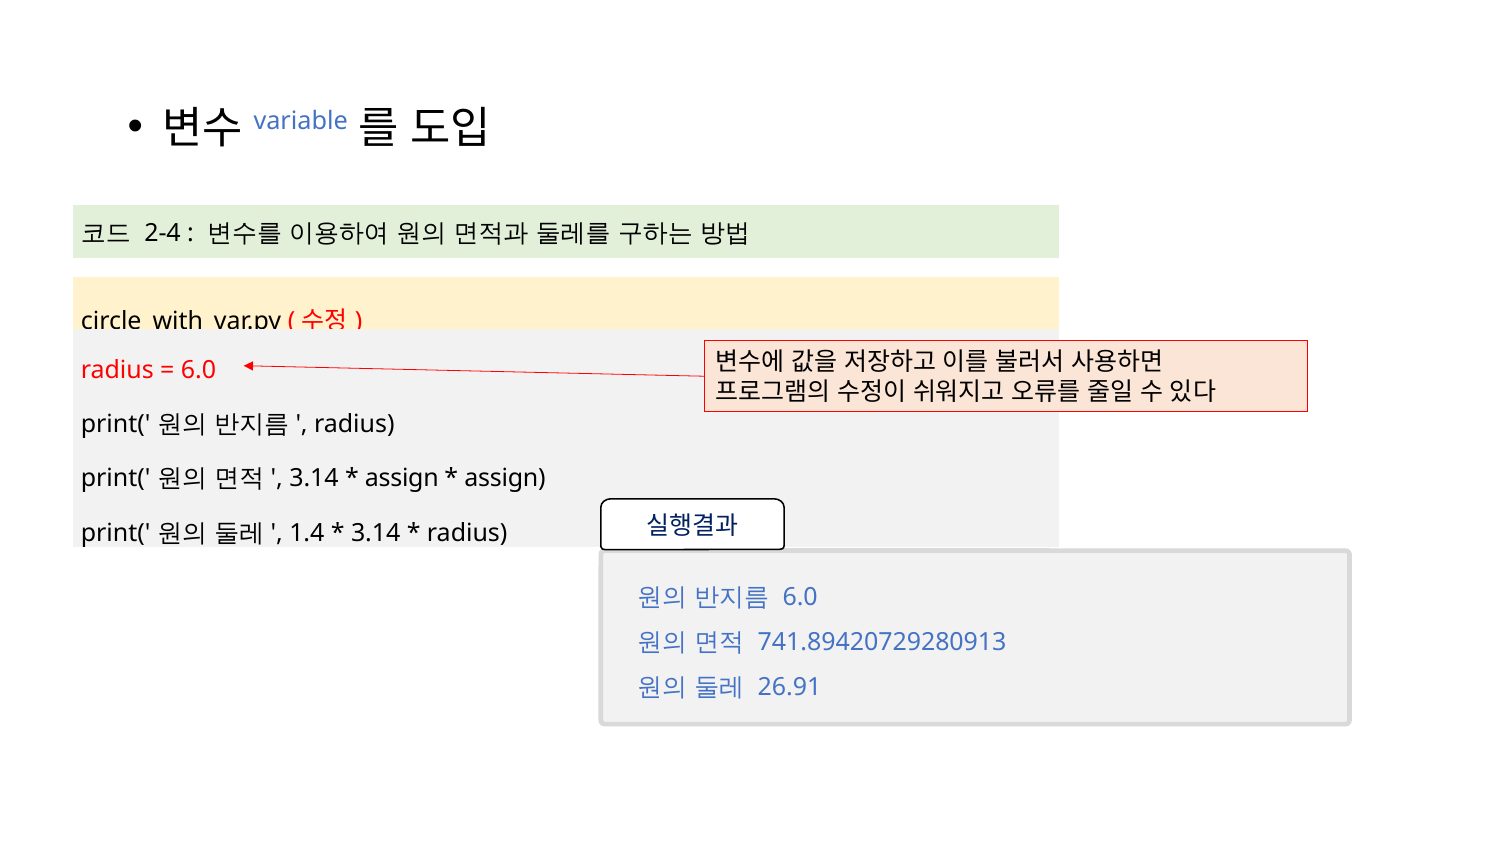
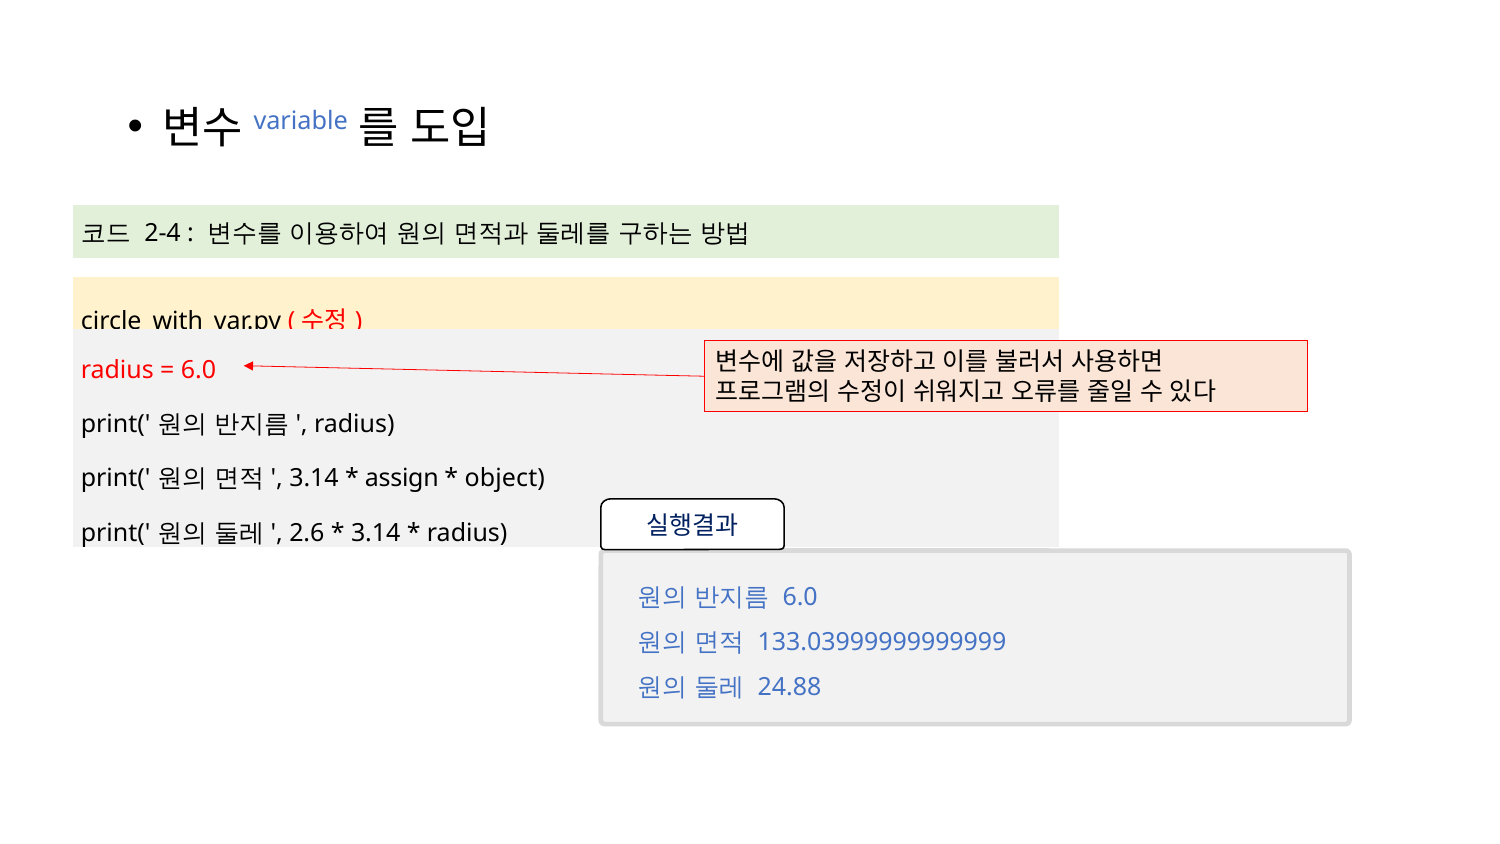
assign: assign -> object (505, 478)
1.4: 1.4 -> 2.6 (307, 533)
741.89420729280913: 741.89420729280913 -> 133.03999999999999 (882, 643)
26.91: 26.91 -> 24.88 (790, 687)
